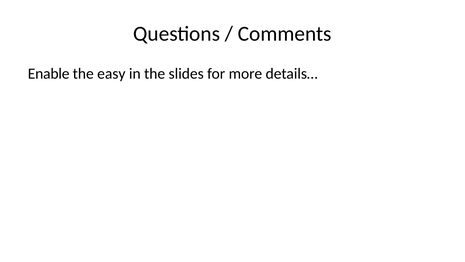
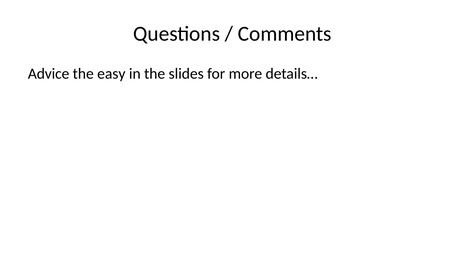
Enable: Enable -> Advice (49, 74)
